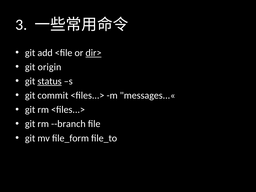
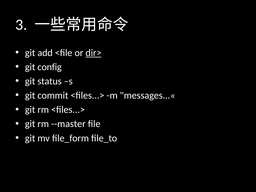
origin: origin -> config (50, 67)
status underline: present -> none (50, 81)
--branch: --branch -> --master (68, 124)
